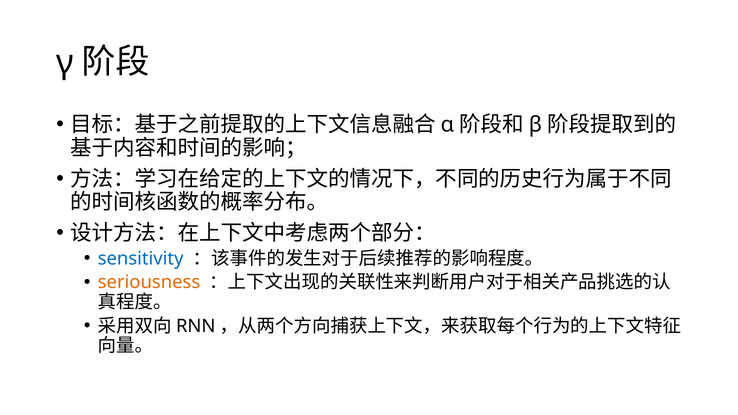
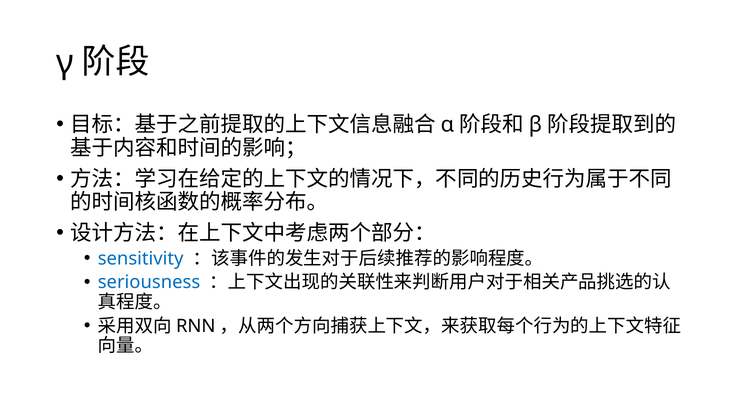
seriousness colour: orange -> blue (149, 282)
